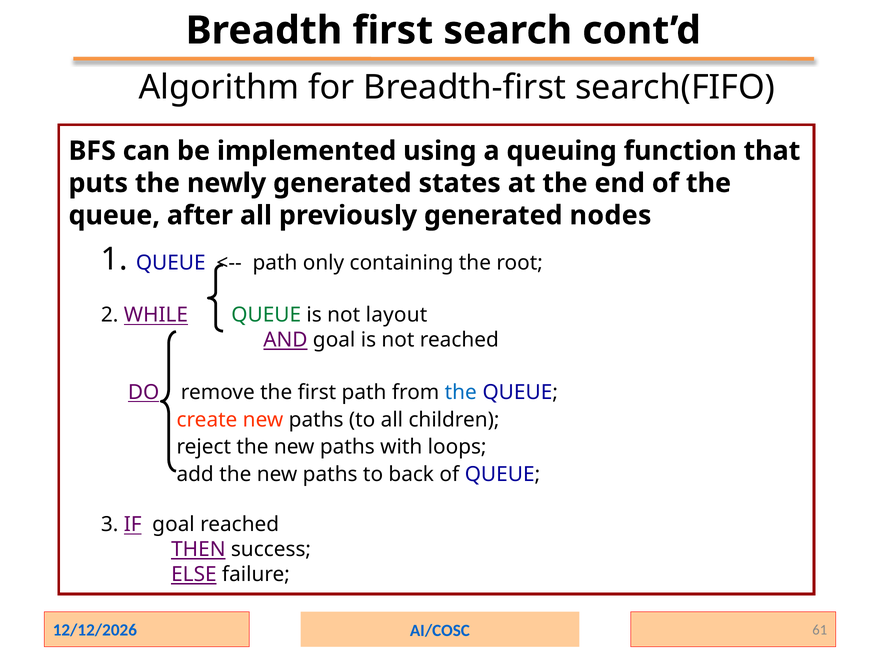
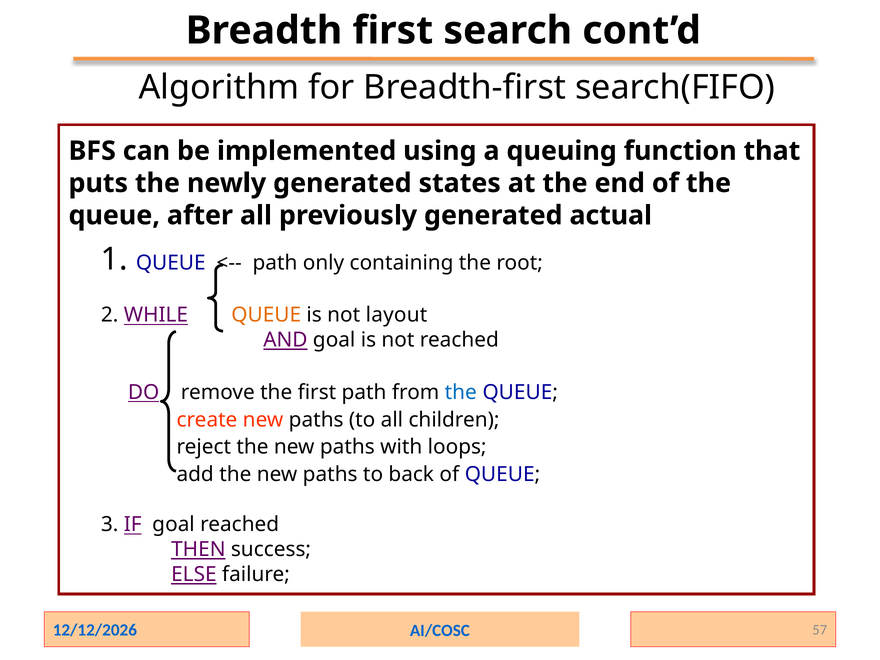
nodes: nodes -> actual (611, 215)
QUEUE colour: green -> orange (266, 315)
61: 61 -> 57 (820, 630)
